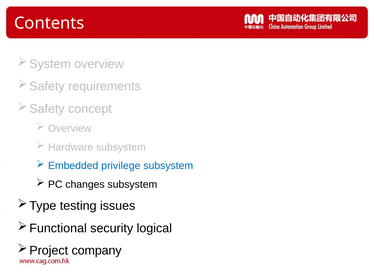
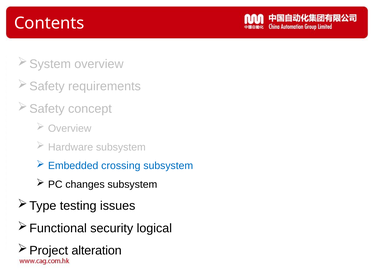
privilege: privilege -> crossing (121, 166)
company: company -> alteration (97, 251)
